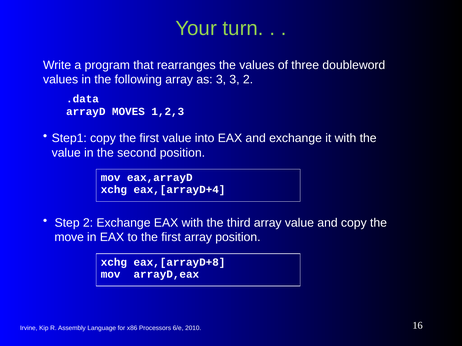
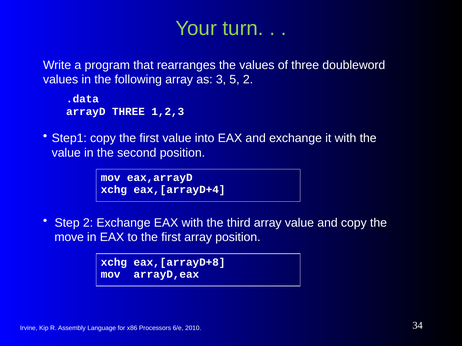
3 3: 3 -> 5 (234, 80)
arrayD MOVES: MOVES -> THREE (128, 112)
16: 16 -> 34 (418, 326)
